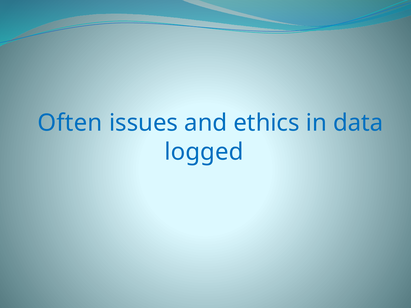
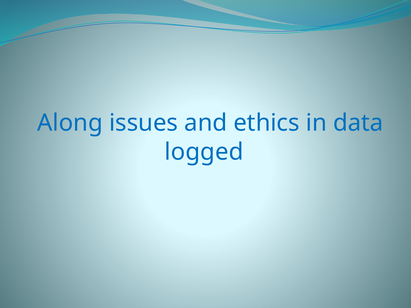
Often: Often -> Along (70, 123)
